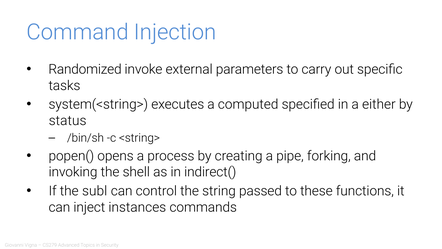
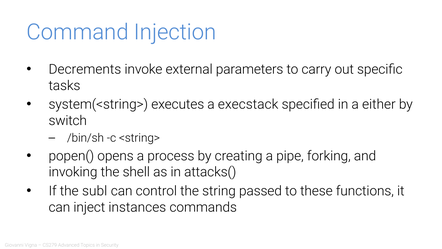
Randomized: Randomized -> Decrements (85, 69)
computed: computed -> execstack (248, 104)
status: status -> switch (68, 121)
indirect(: indirect( -> attacks( (210, 172)
